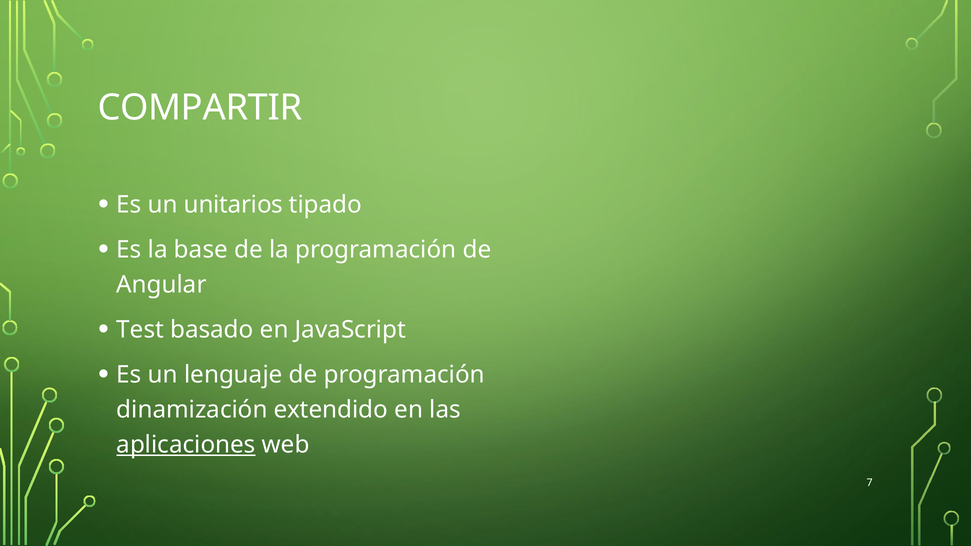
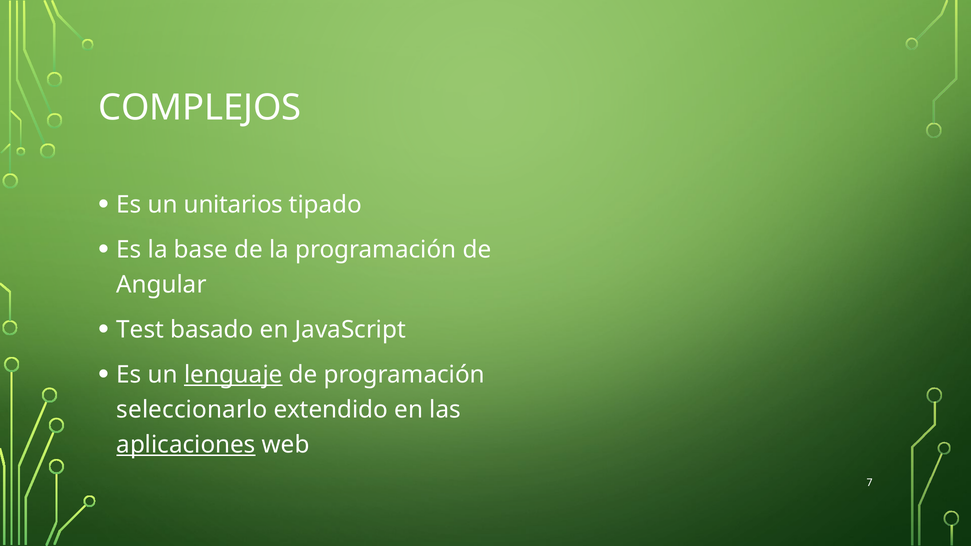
COMPARTIR: COMPARTIR -> COMPLEJOS (200, 108)
lenguaje underline: none -> present (233, 375)
dinamización: dinamización -> seleccionarlo (192, 410)
